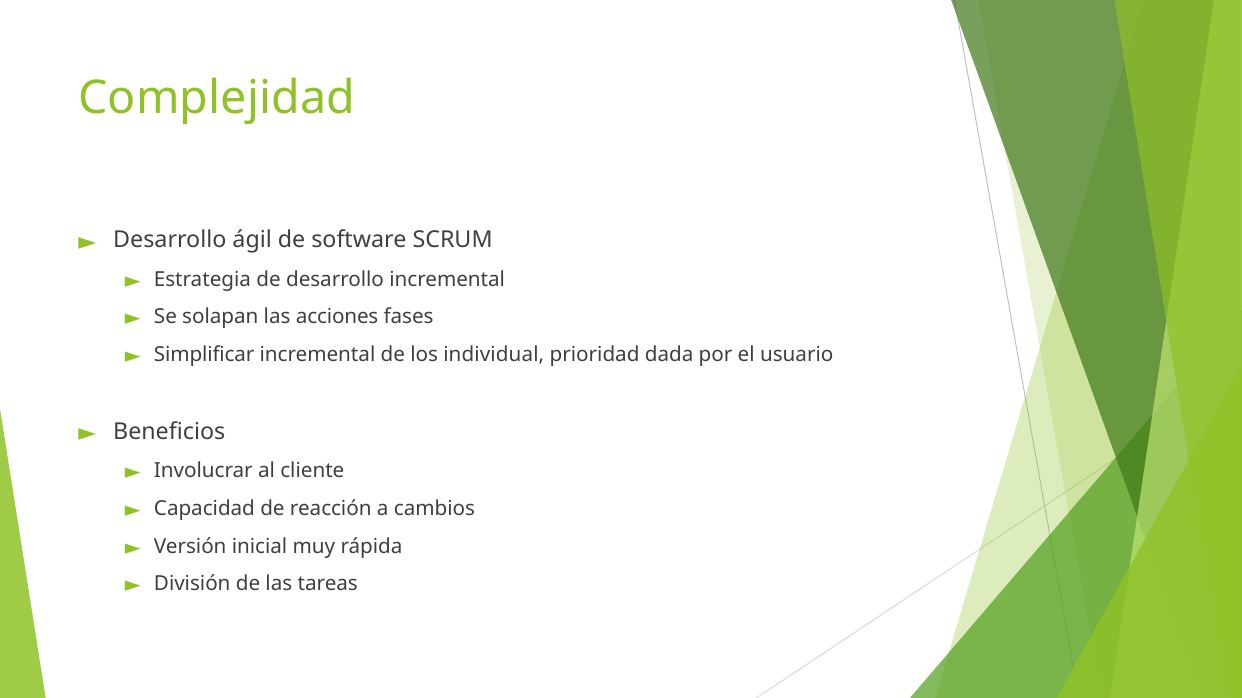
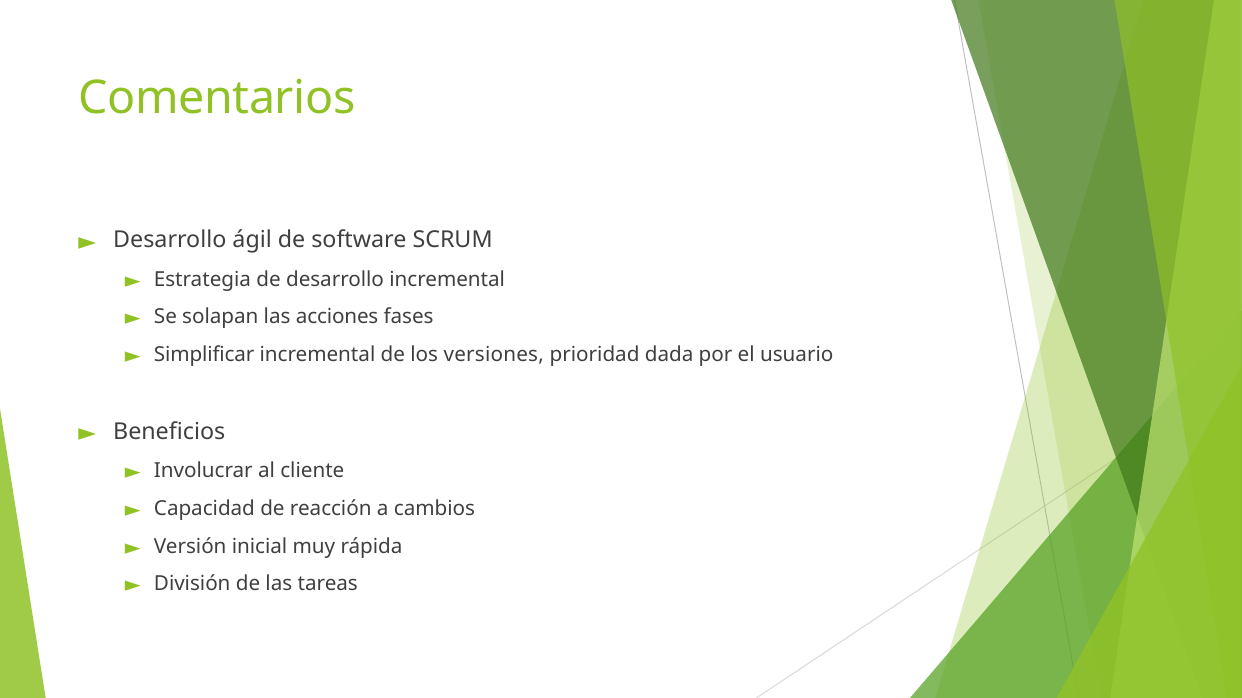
Complejidad: Complejidad -> Comentarios (217, 98)
individual: individual -> versiones (494, 355)
